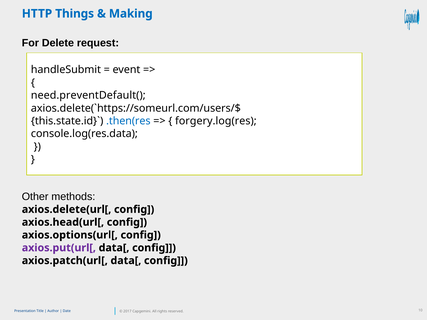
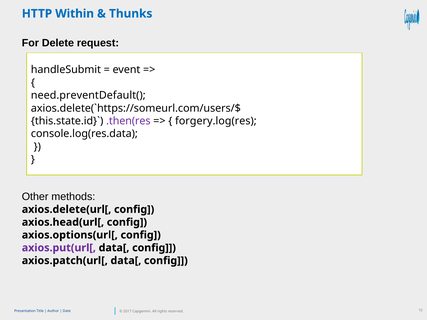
Things: Things -> Within (75, 14)
Making: Making -> Thunks (131, 14)
.then(res colour: blue -> purple (128, 121)
